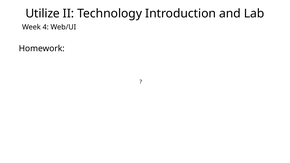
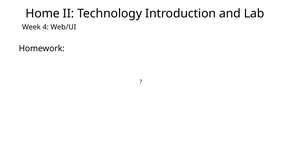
Utilize: Utilize -> Home (43, 14)
